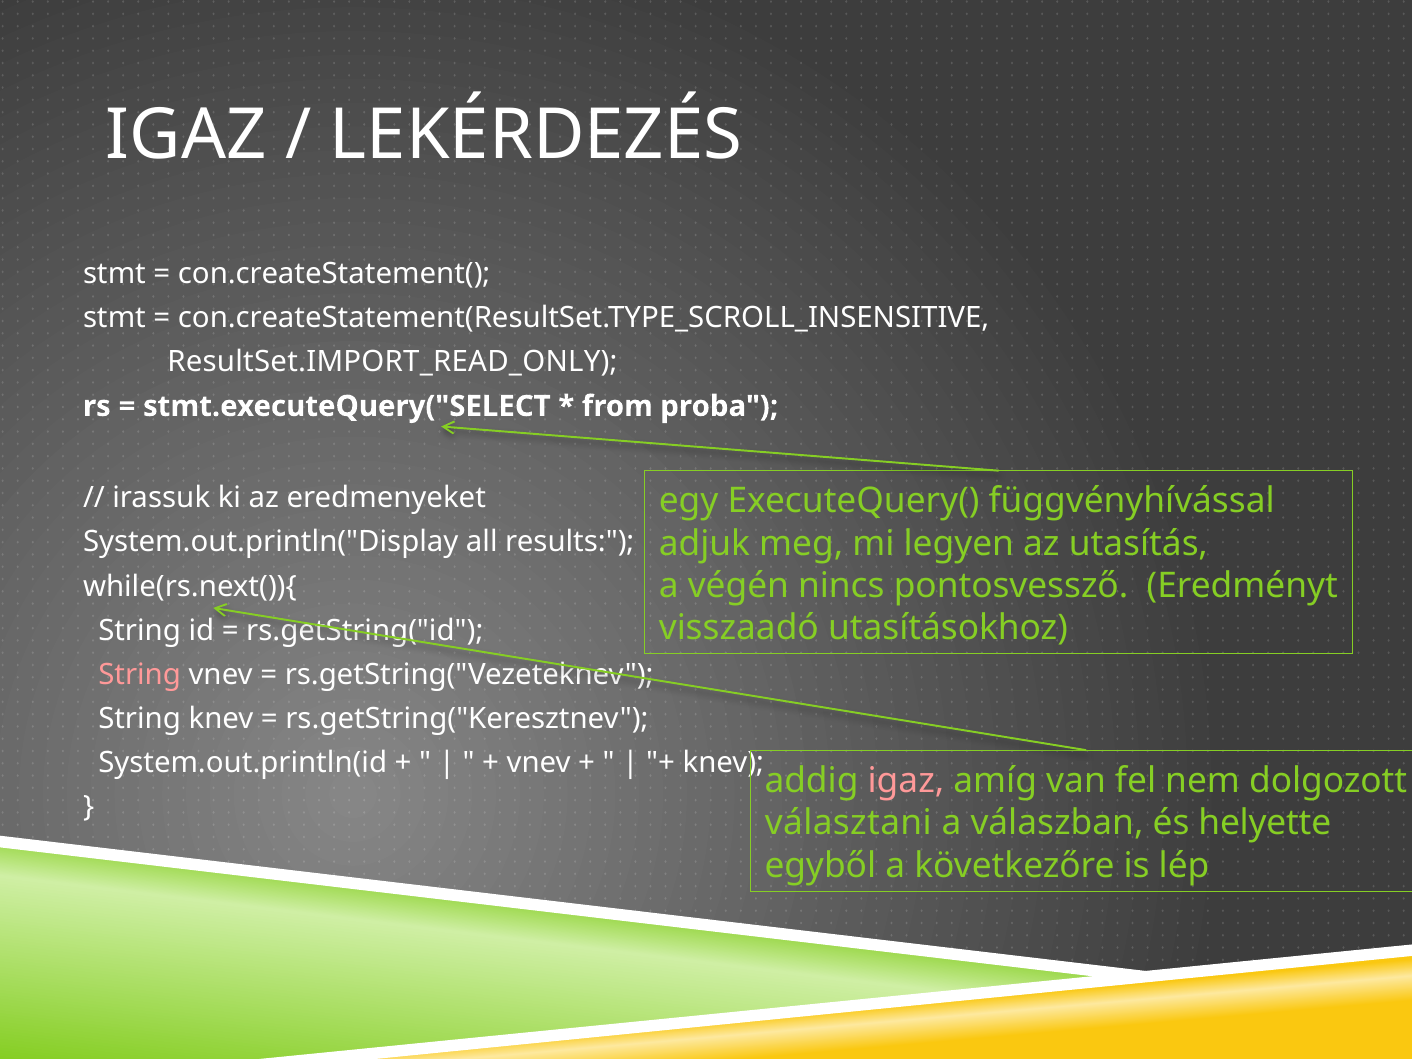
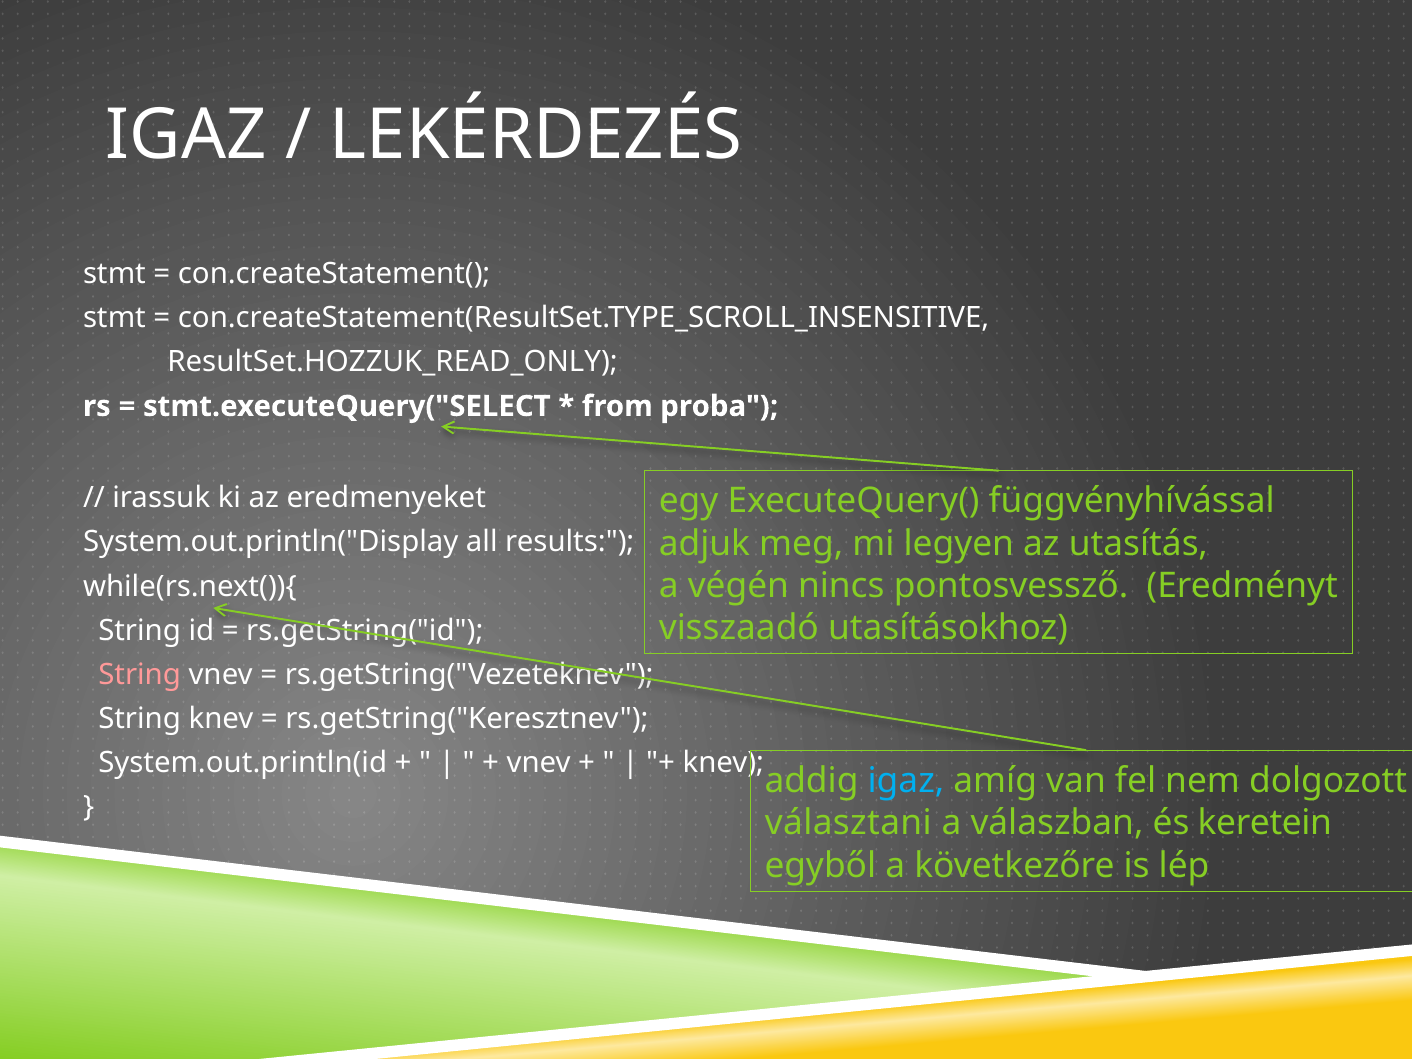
ResultSet.IMPORT_READ_ONLY: ResultSet.IMPORT_READ_ONLY -> ResultSet.HOZZUK_READ_ONLY (393, 362)
igaz colour: pink -> light blue (906, 781)
helyette: helyette -> keretein (1265, 823)
